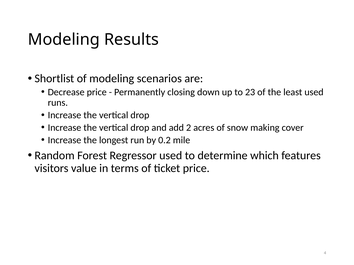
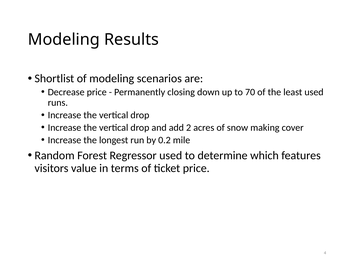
23: 23 -> 70 (250, 92)
